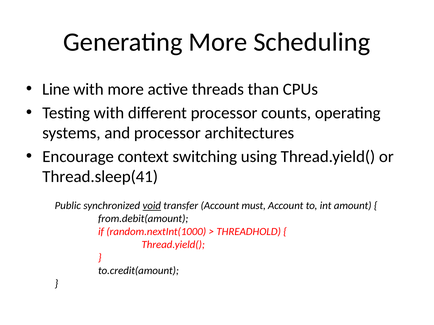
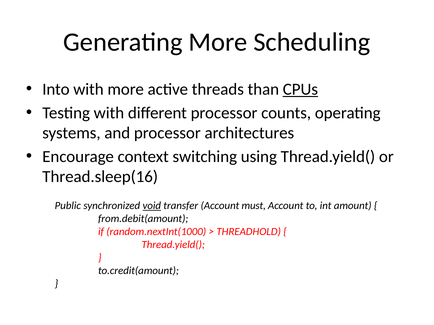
Line: Line -> Into (56, 89)
CPUs underline: none -> present (300, 89)
Thread.sleep(41: Thread.sleep(41 -> Thread.sleep(16 (100, 177)
